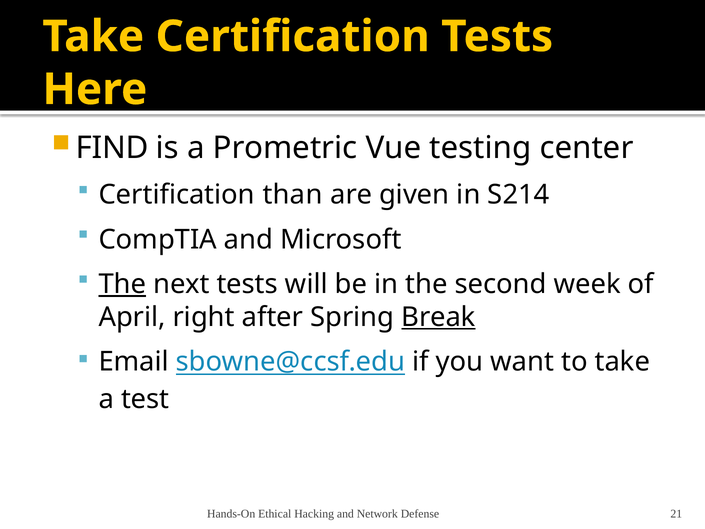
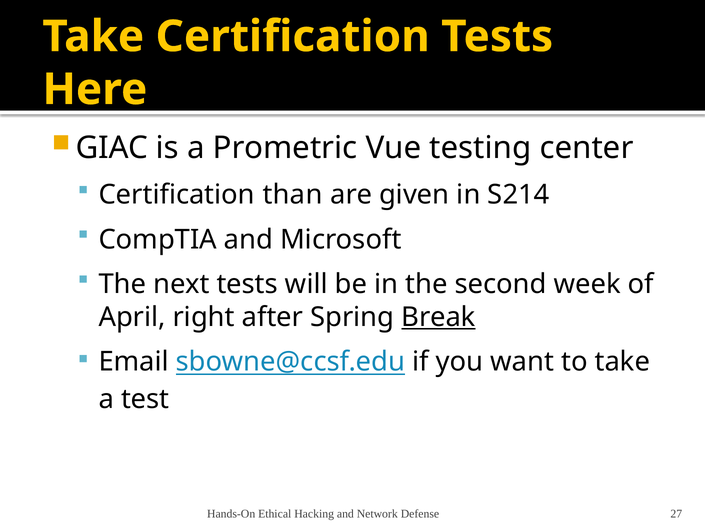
FIND: FIND -> GIAC (112, 148)
The underline: present -> none (122, 284)
21: 21 -> 27 (676, 514)
